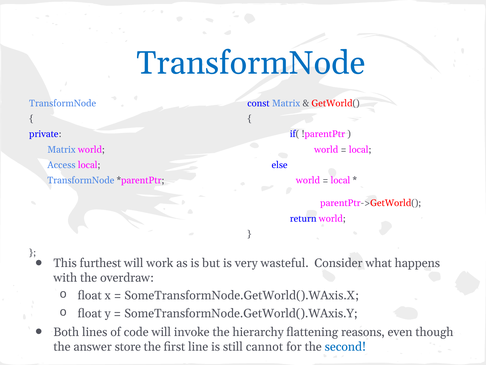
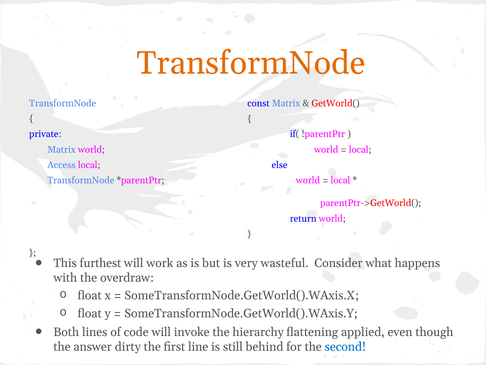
TransformNode colour: blue -> orange (251, 63)
reasons: reasons -> applied (363, 332)
store: store -> dirty (128, 346)
cannot: cannot -> behind (265, 346)
